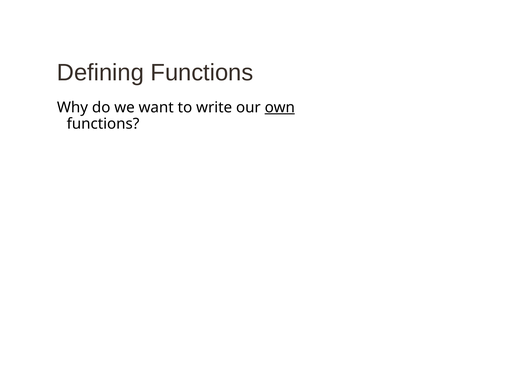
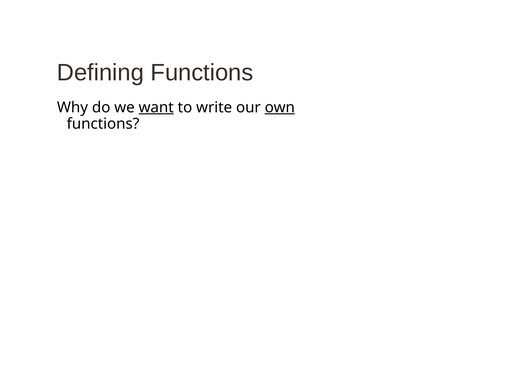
want underline: none -> present (156, 107)
